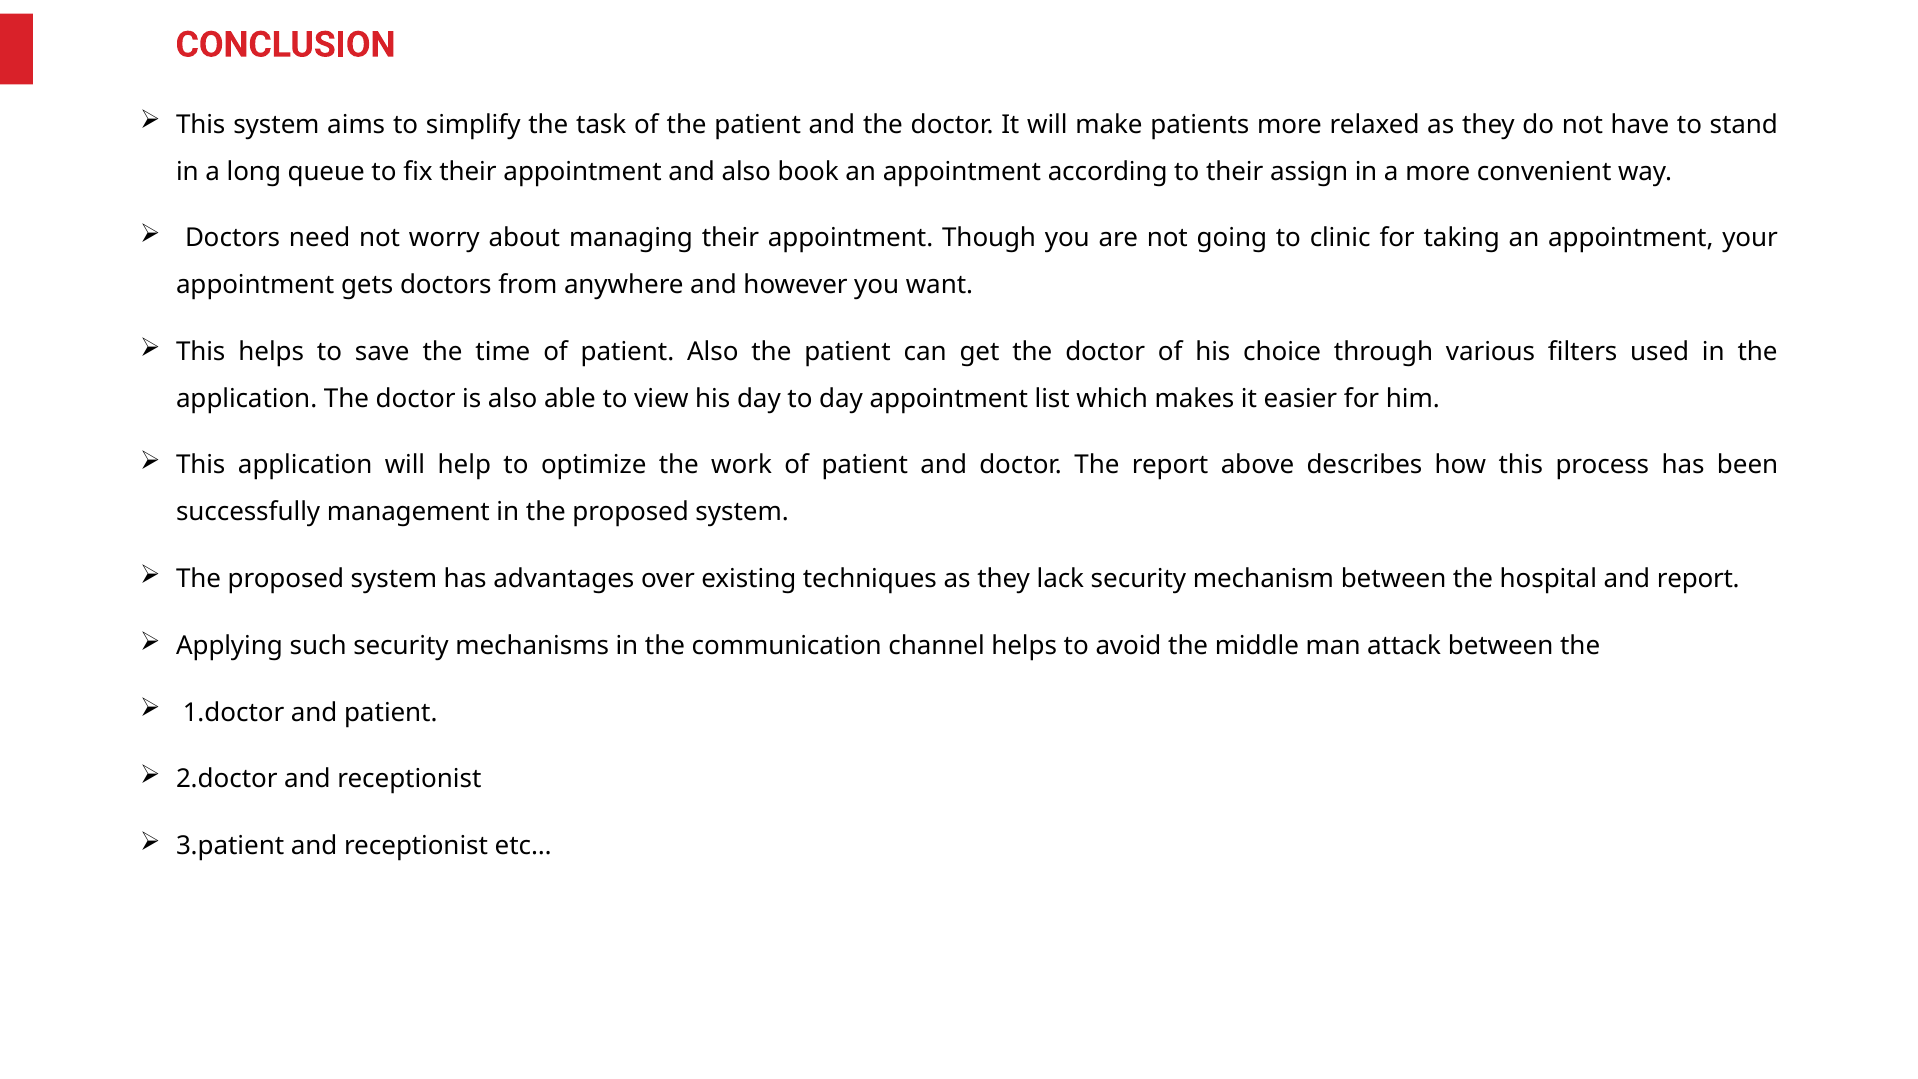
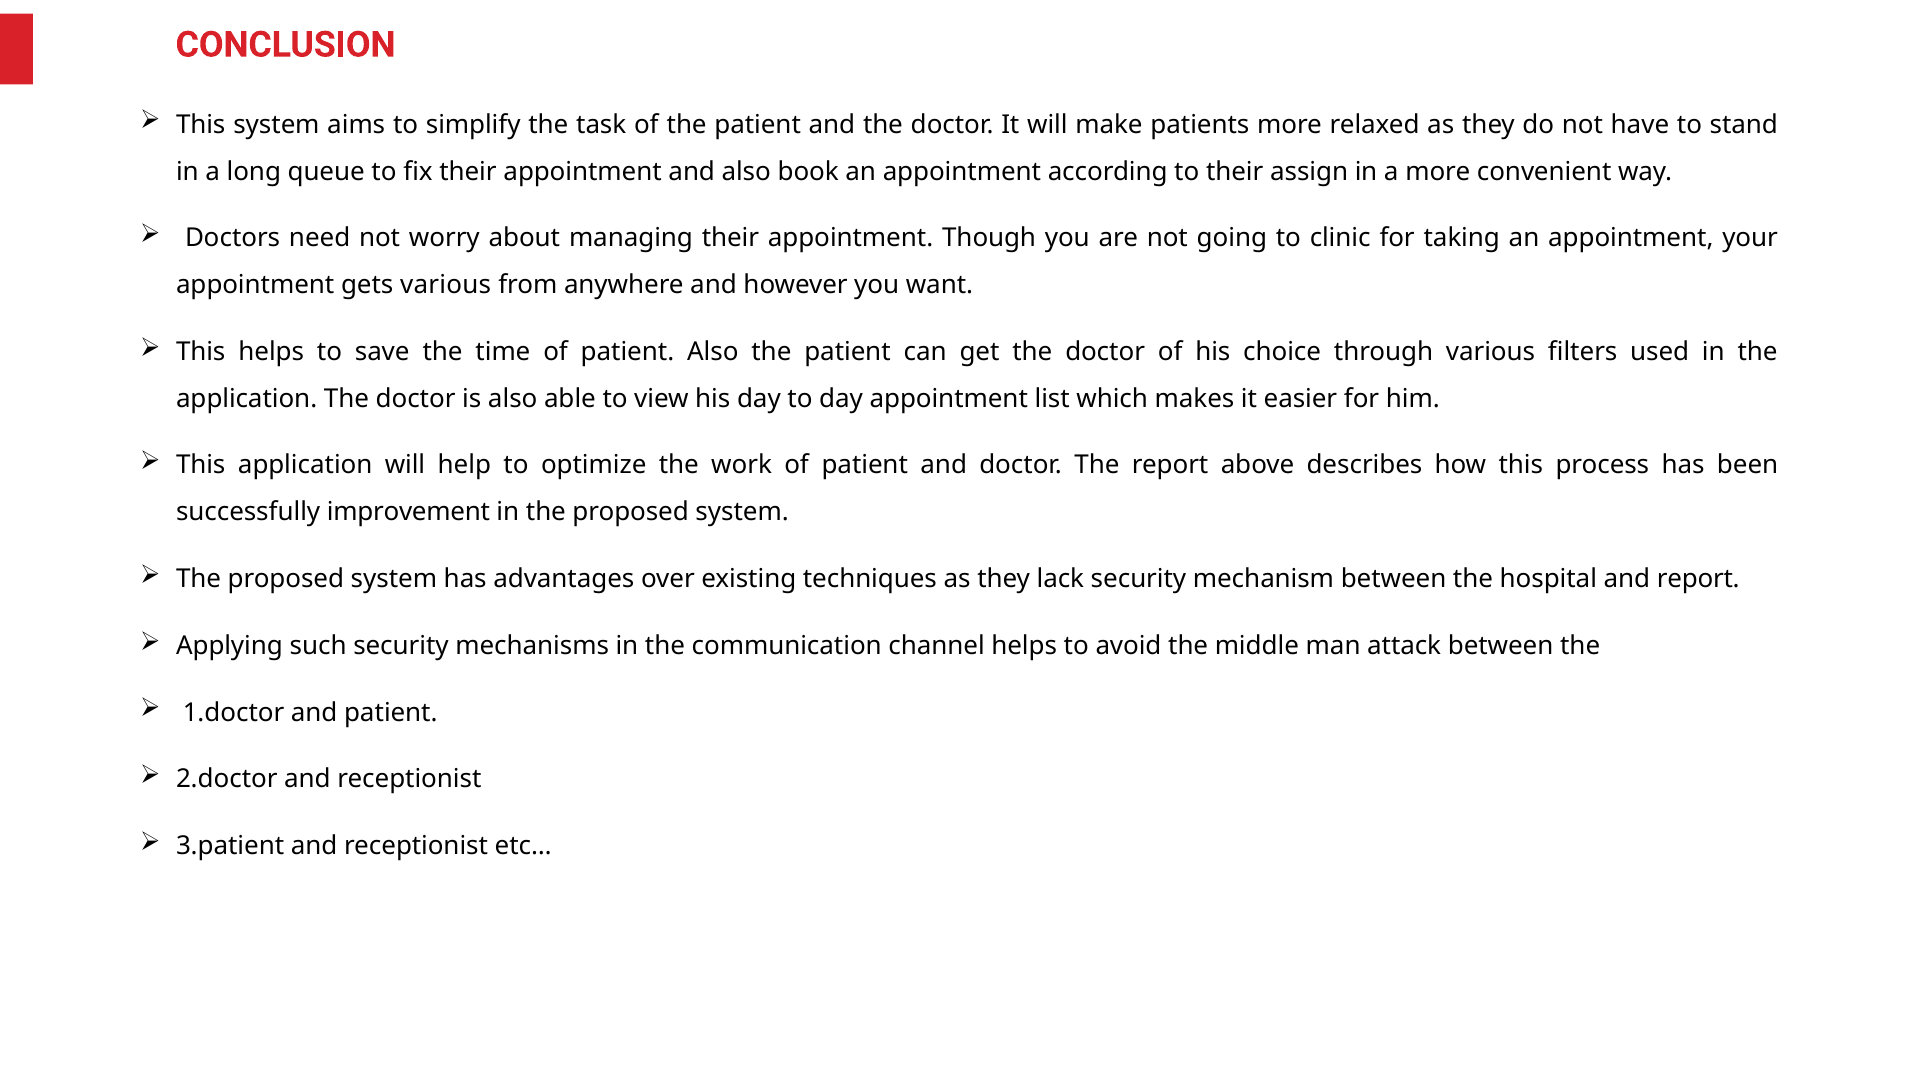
gets doctors: doctors -> various (446, 285)
management: management -> improvement (408, 512)
